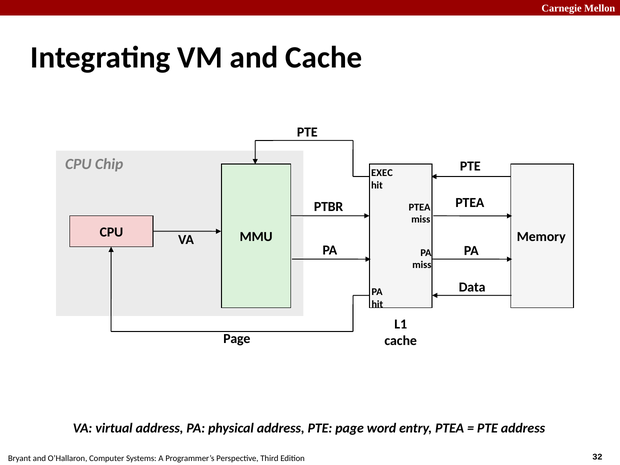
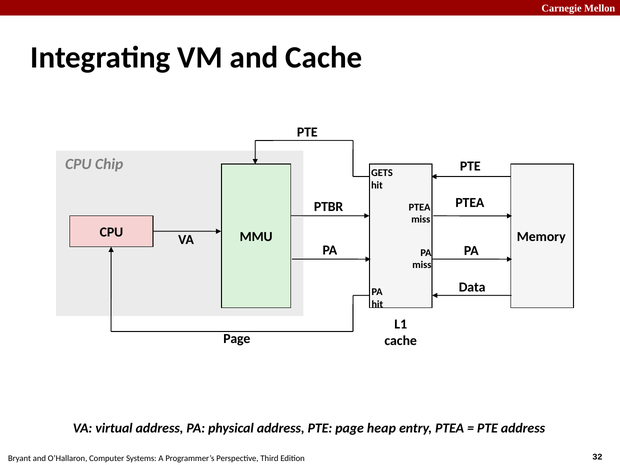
EXEC: EXEC -> GETS (382, 173)
word: word -> heap (381, 428)
